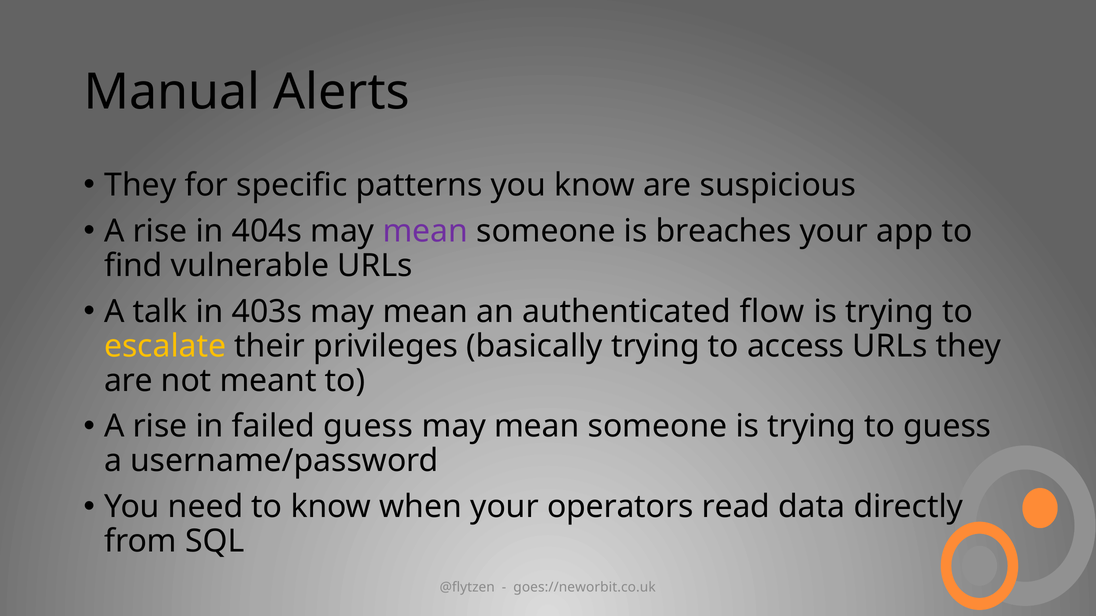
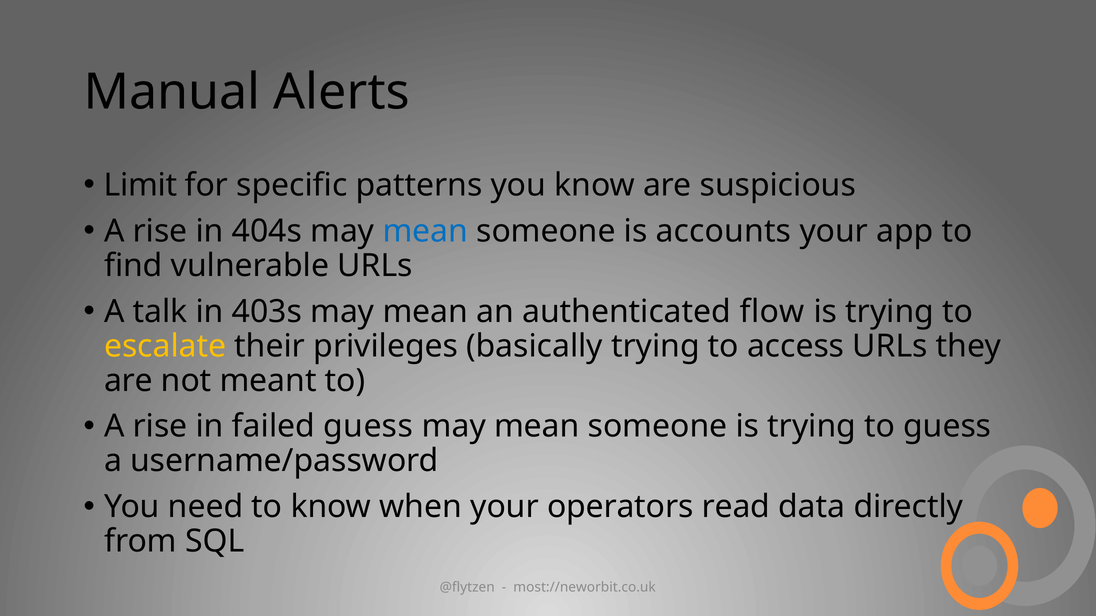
They: They -> Limit (140, 185)
mean colour: purple -> blue (425, 231)
breaches: breaches -> accounts (723, 231)
goes://neworbit.co.uk: goes://neworbit.co.uk -> most://neworbit.co.uk (585, 588)
